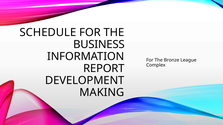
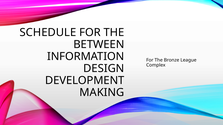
BUSINESS: BUSINESS -> BETWEEN (99, 45)
REPORT: REPORT -> DESIGN (104, 69)
